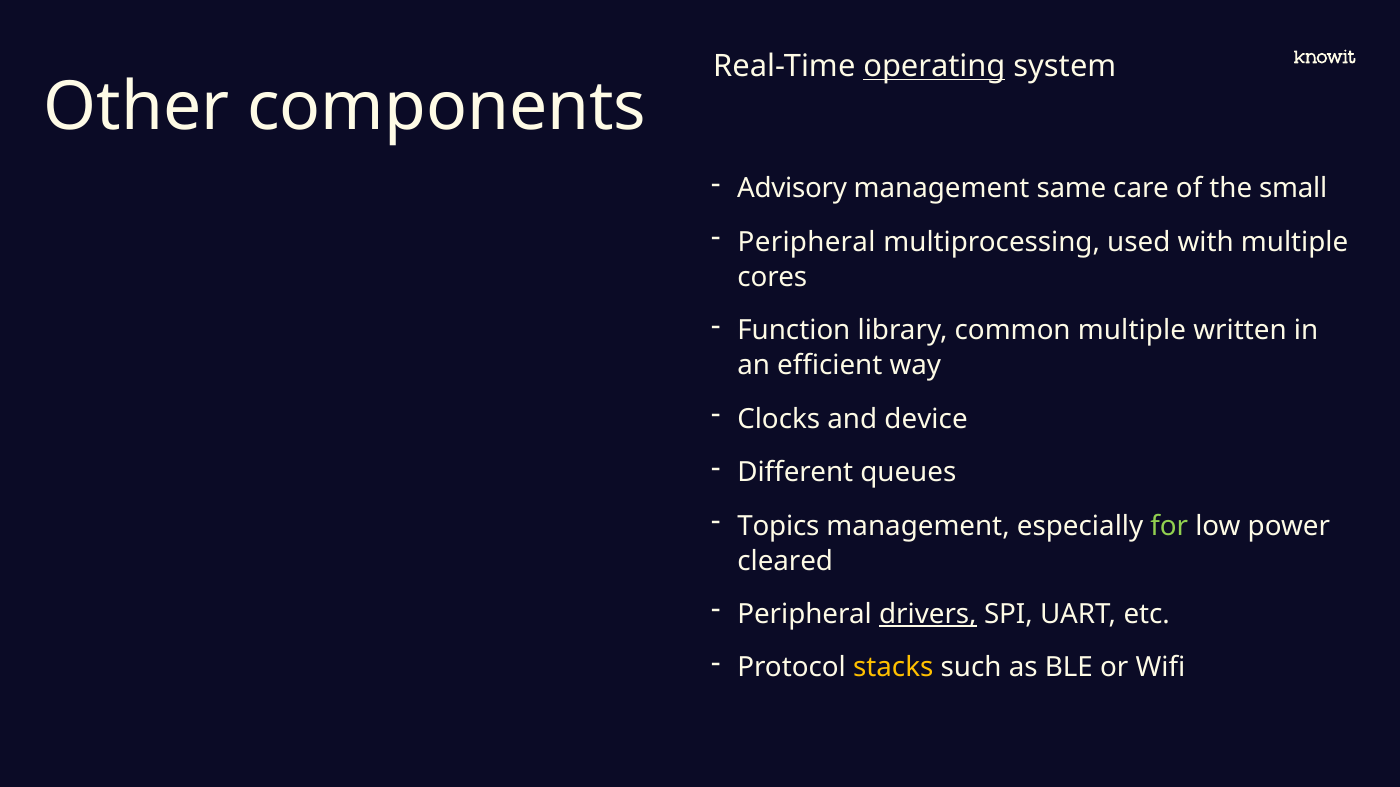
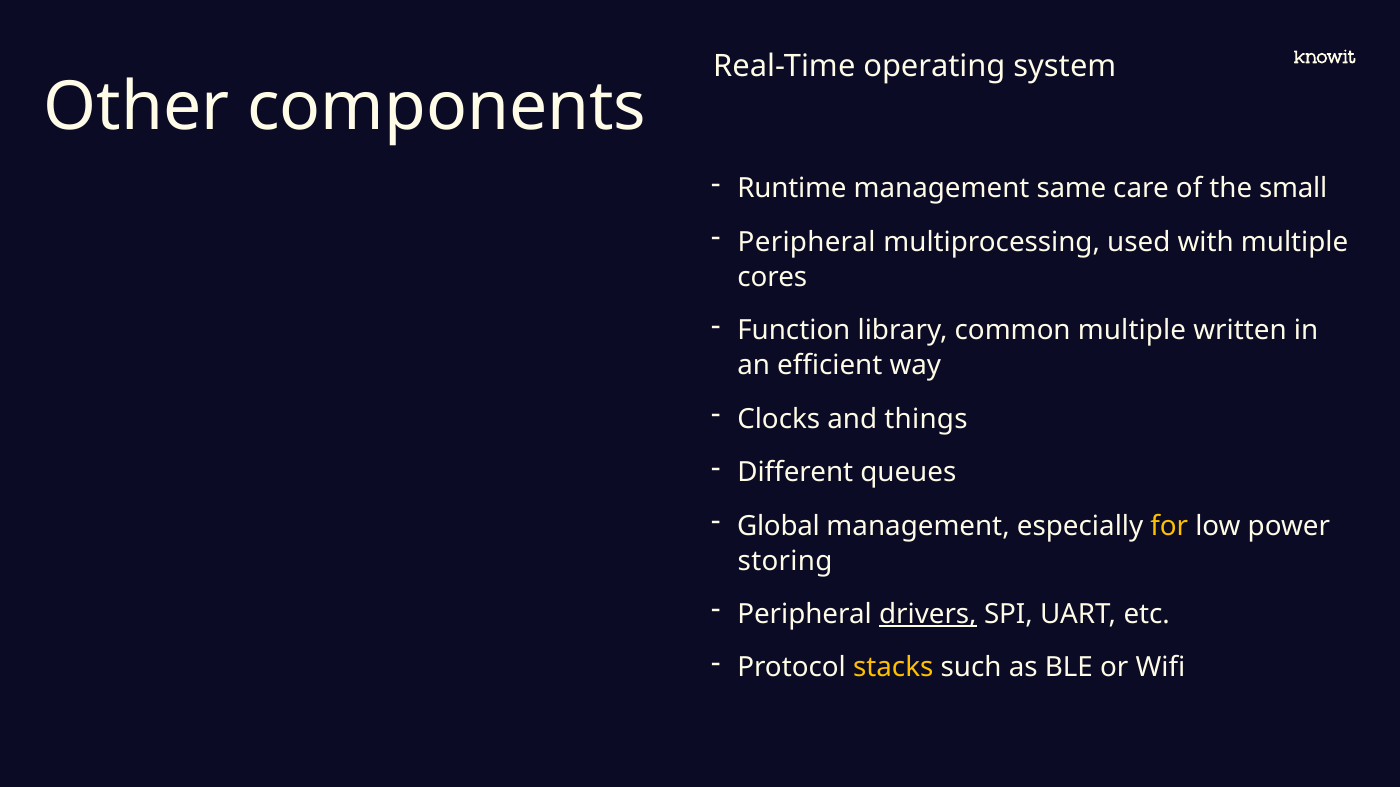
operating underline: present -> none (934, 66)
Advisory: Advisory -> Runtime (792, 189)
device: device -> things (926, 419)
Topics: Topics -> Global (778, 526)
for colour: light green -> yellow (1169, 526)
cleared: cleared -> storing (785, 561)
